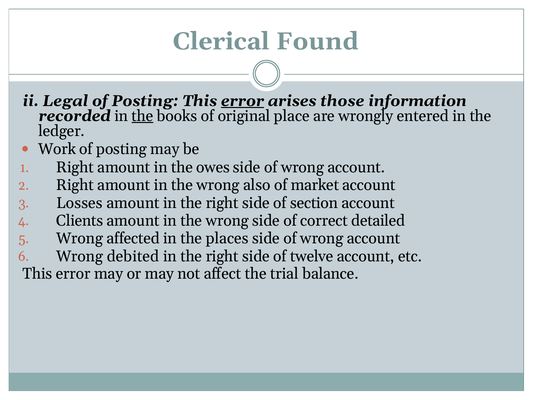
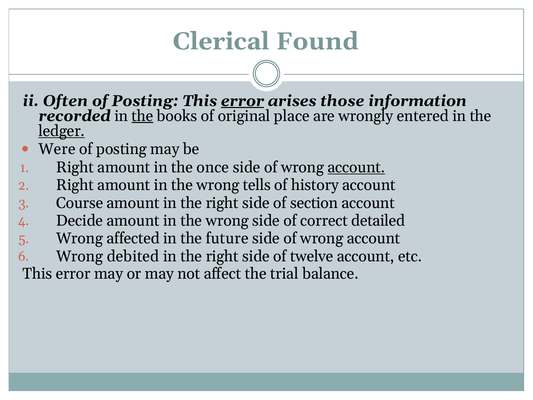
Legal: Legal -> Often (65, 101)
ledger underline: none -> present (62, 131)
Work: Work -> Were (57, 149)
owes: owes -> once (213, 167)
account underline: none -> present (356, 167)
also: also -> tells (257, 185)
market: market -> history (315, 185)
Losses: Losses -> Course (80, 203)
Clients: Clients -> Decide (80, 221)
places: places -> future (227, 238)
